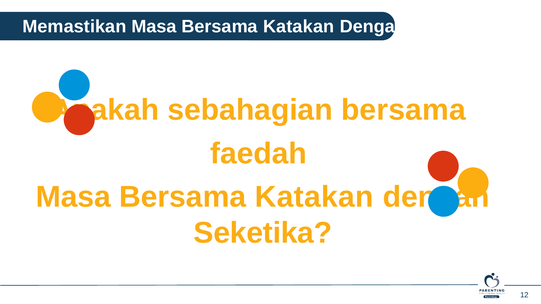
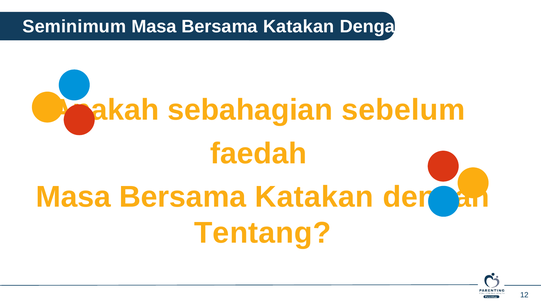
Memastikan: Memastikan -> Seminimum (74, 26)
sebahagian bersama: bersama -> sebelum (403, 110)
Seketika: Seketika -> Tentang (263, 233)
